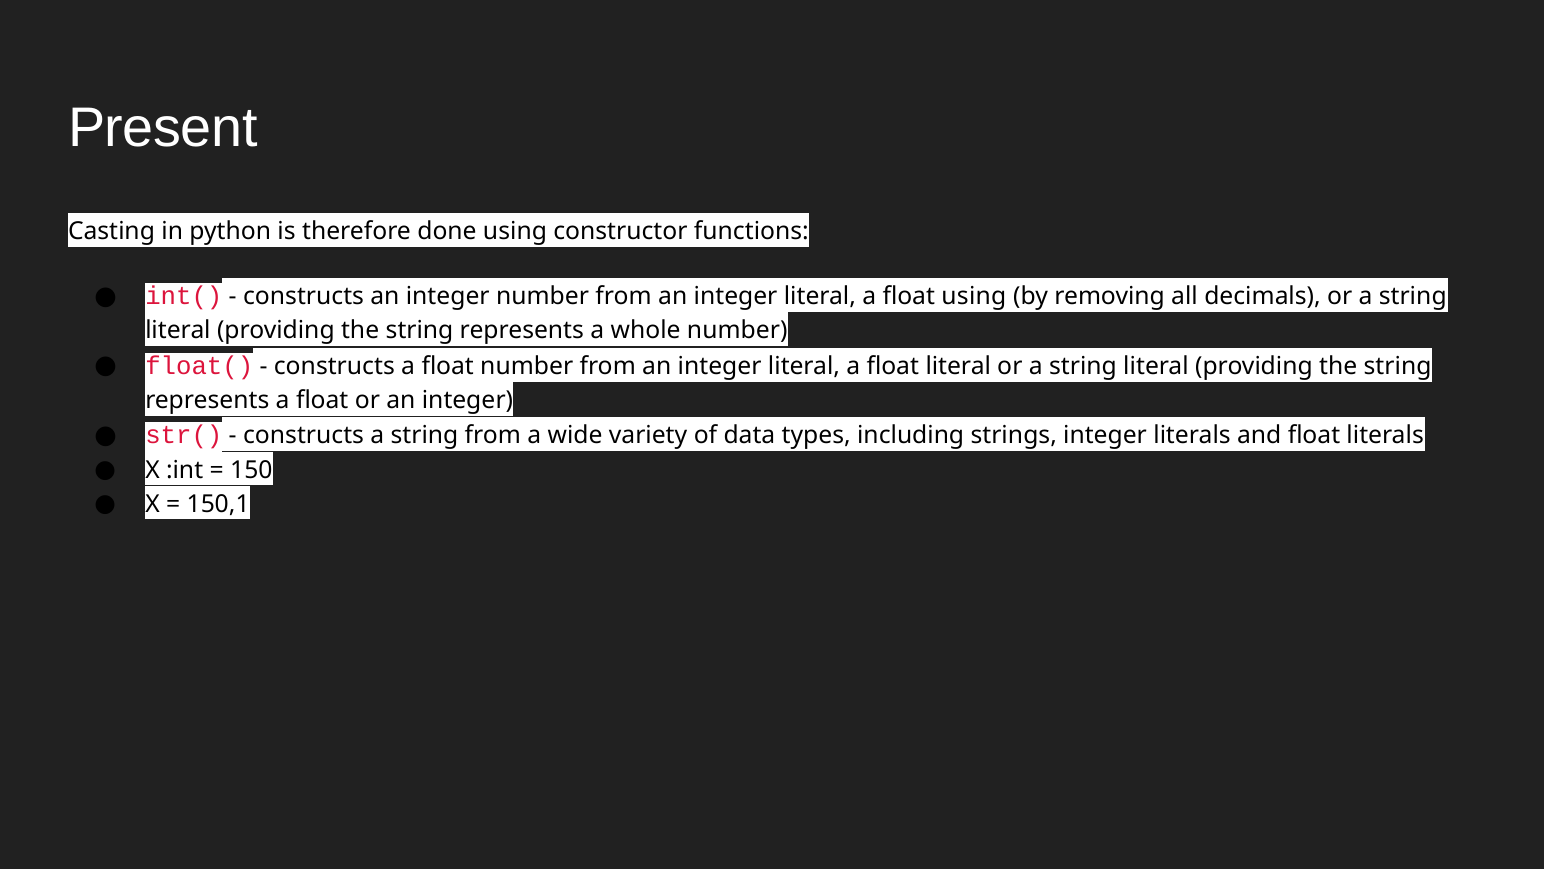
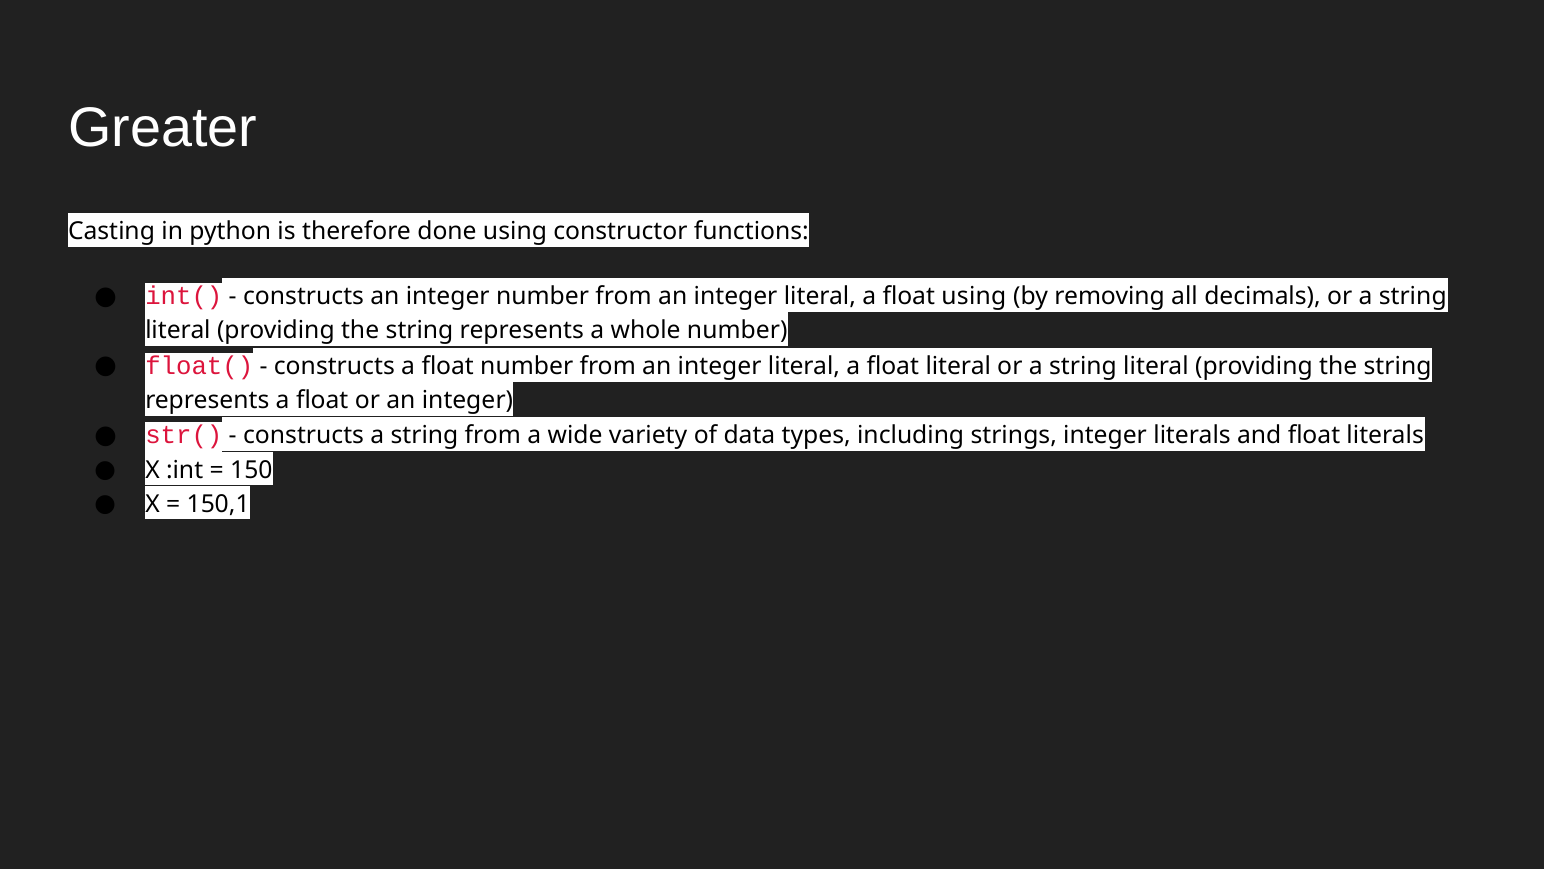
Present: Present -> Greater (163, 128)
